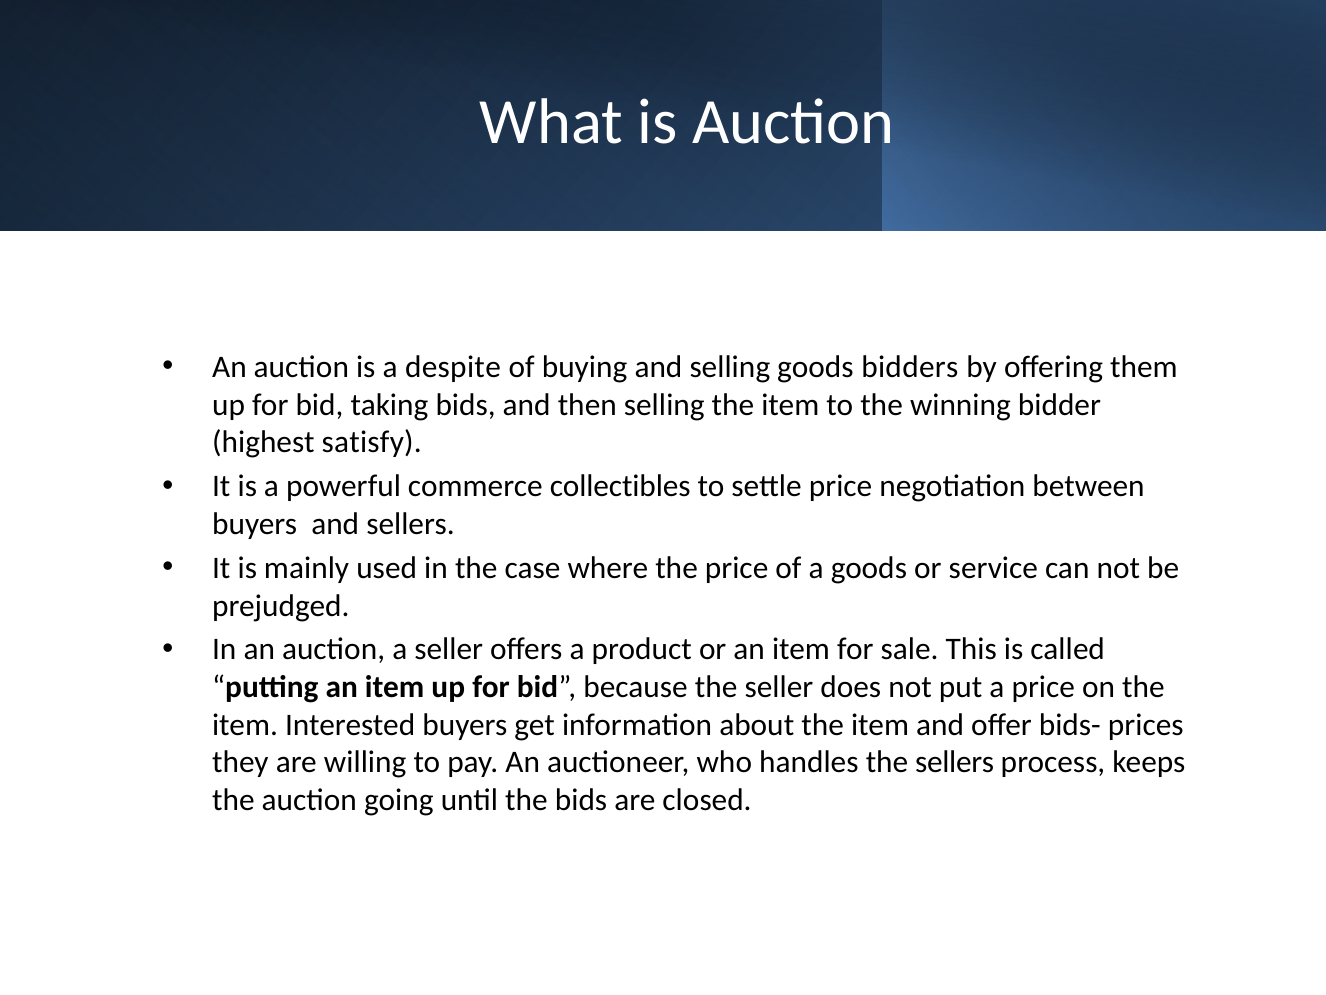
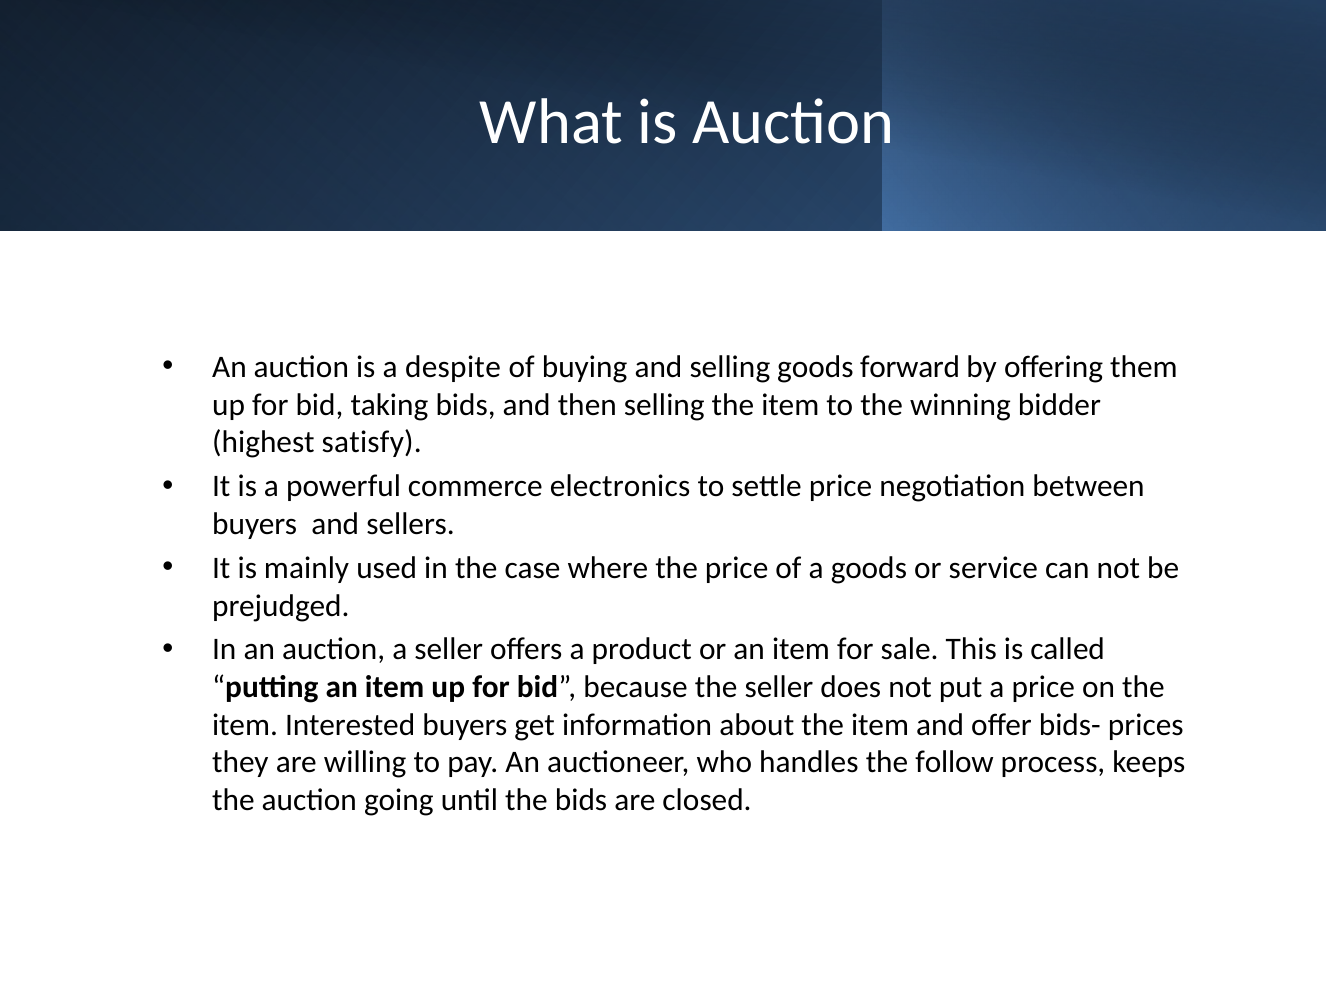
bidders: bidders -> forward (910, 367)
collectibles: collectibles -> electronics (620, 486)
the sellers: sellers -> follow (955, 762)
